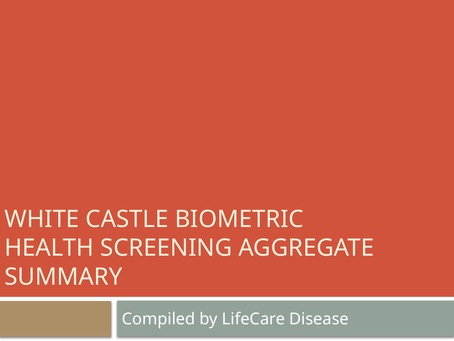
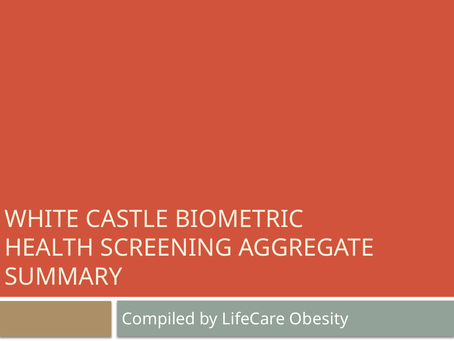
Disease: Disease -> Obesity (319, 319)
